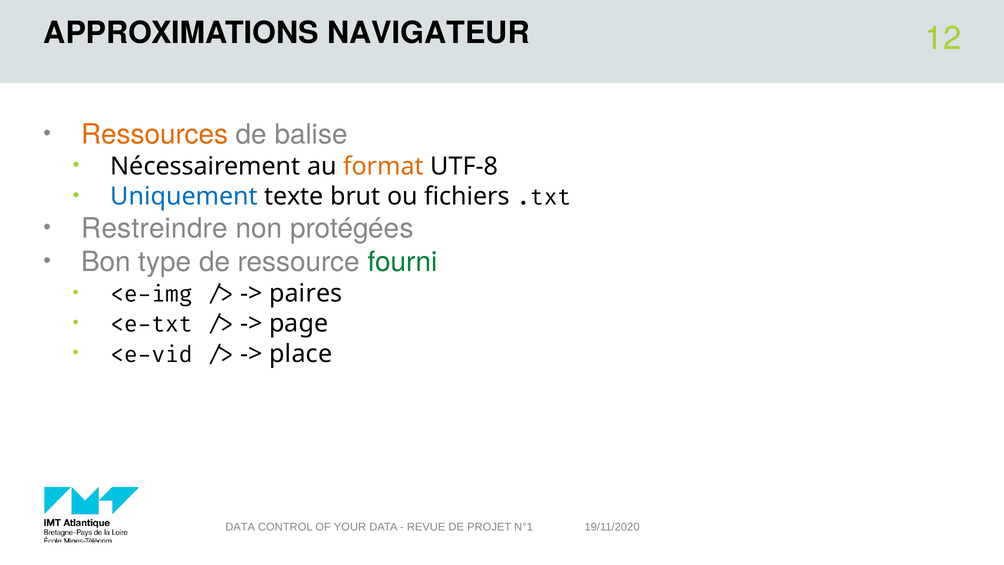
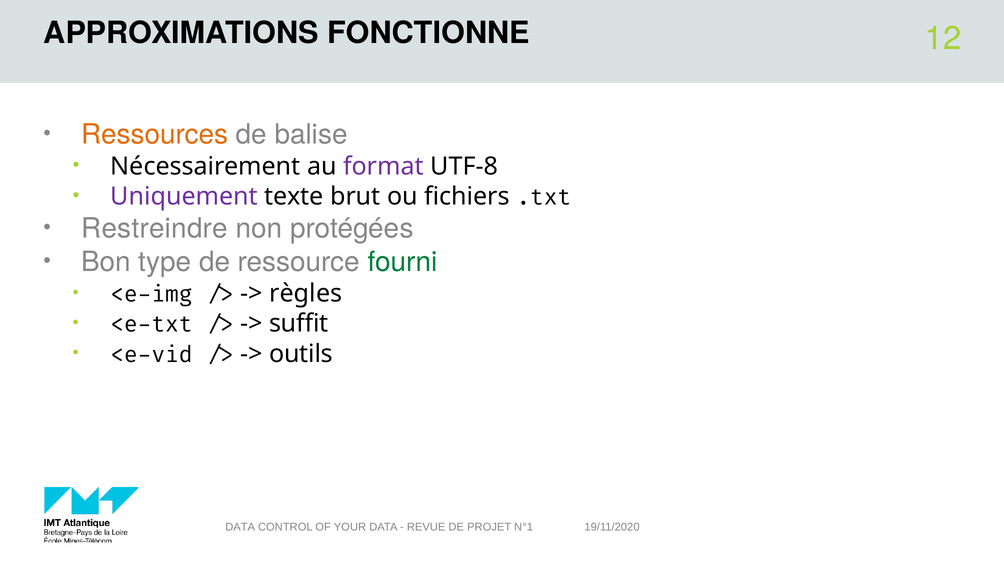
NAVIGATEUR: NAVIGATEUR -> FONCTIONNE (428, 33)
format colour: orange -> purple (383, 166)
Uniquement colour: blue -> purple (184, 196)
paires: paires -> règles (306, 293)
page: page -> suffit (299, 324)
place: place -> outils (301, 354)
